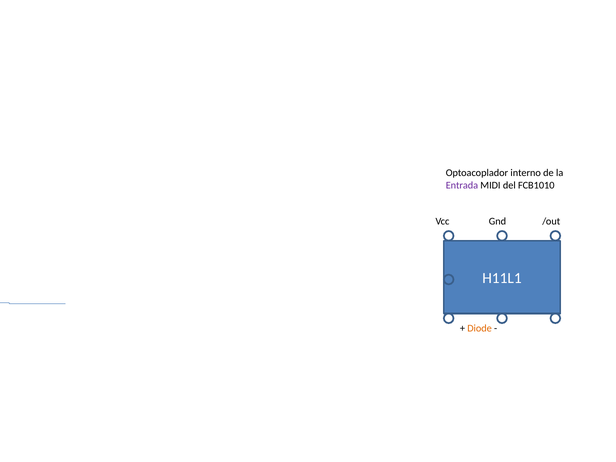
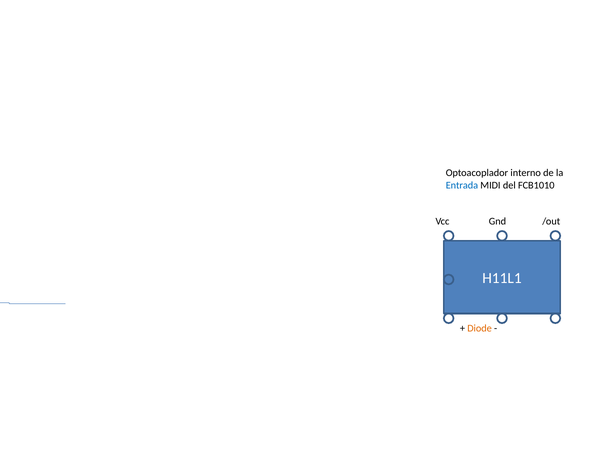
Entrada colour: purple -> blue (462, 185)
